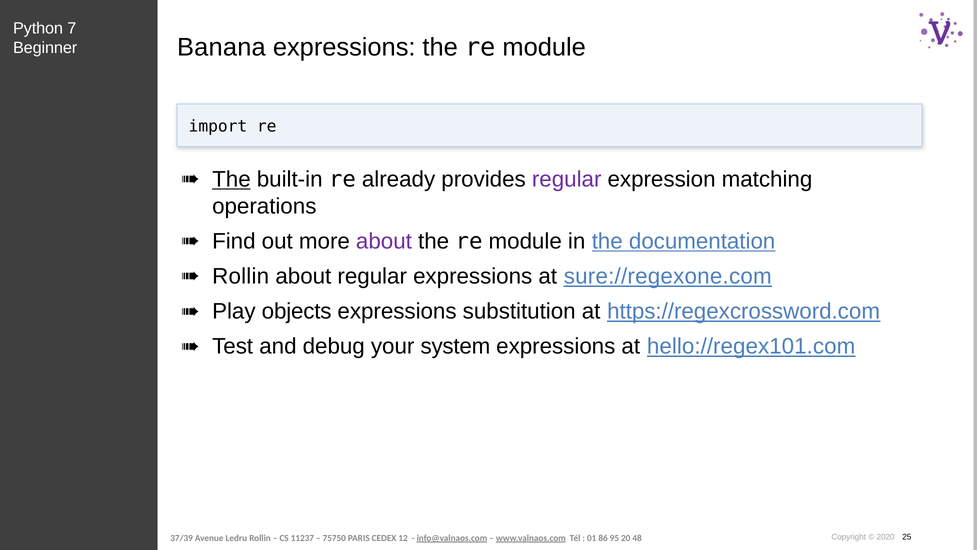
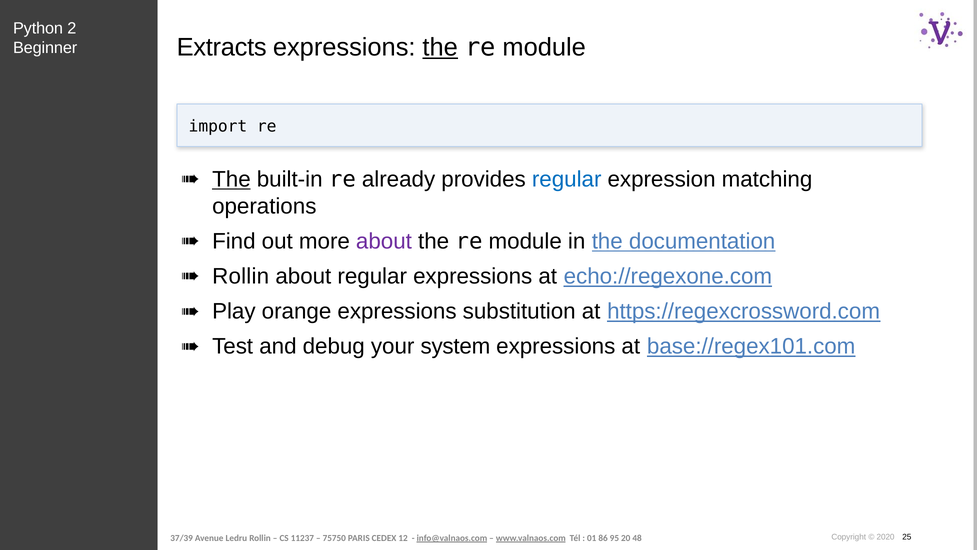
7: 7 -> 2 (72, 28)
Banana: Banana -> Extracts (222, 47)
the underline: none -> present (440, 47)
regular colour: purple -> blue (567, 179)
sure://regexone.com: sure://regexone.com -> echo://regexone.com (668, 276)
objects: objects -> orange (297, 311)
hello://regex101.com: hello://regex101.com -> base://regex101.com (751, 346)
